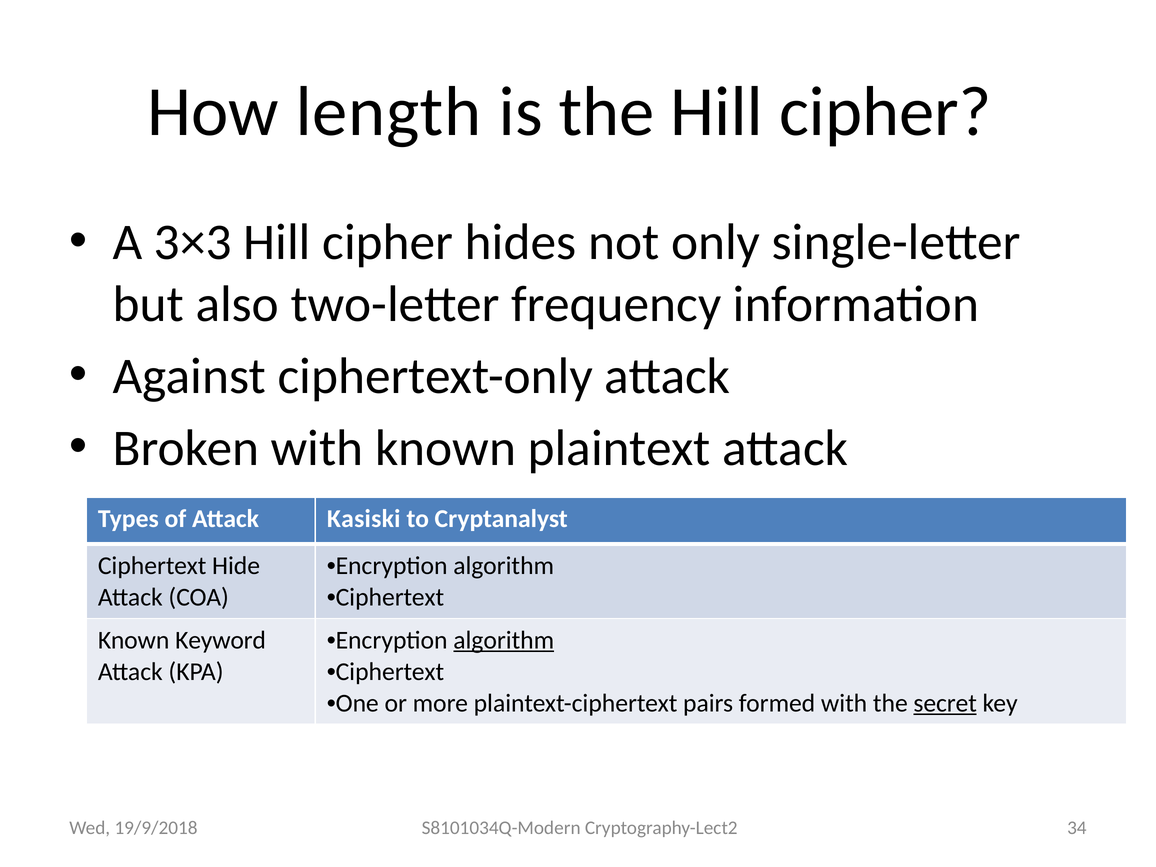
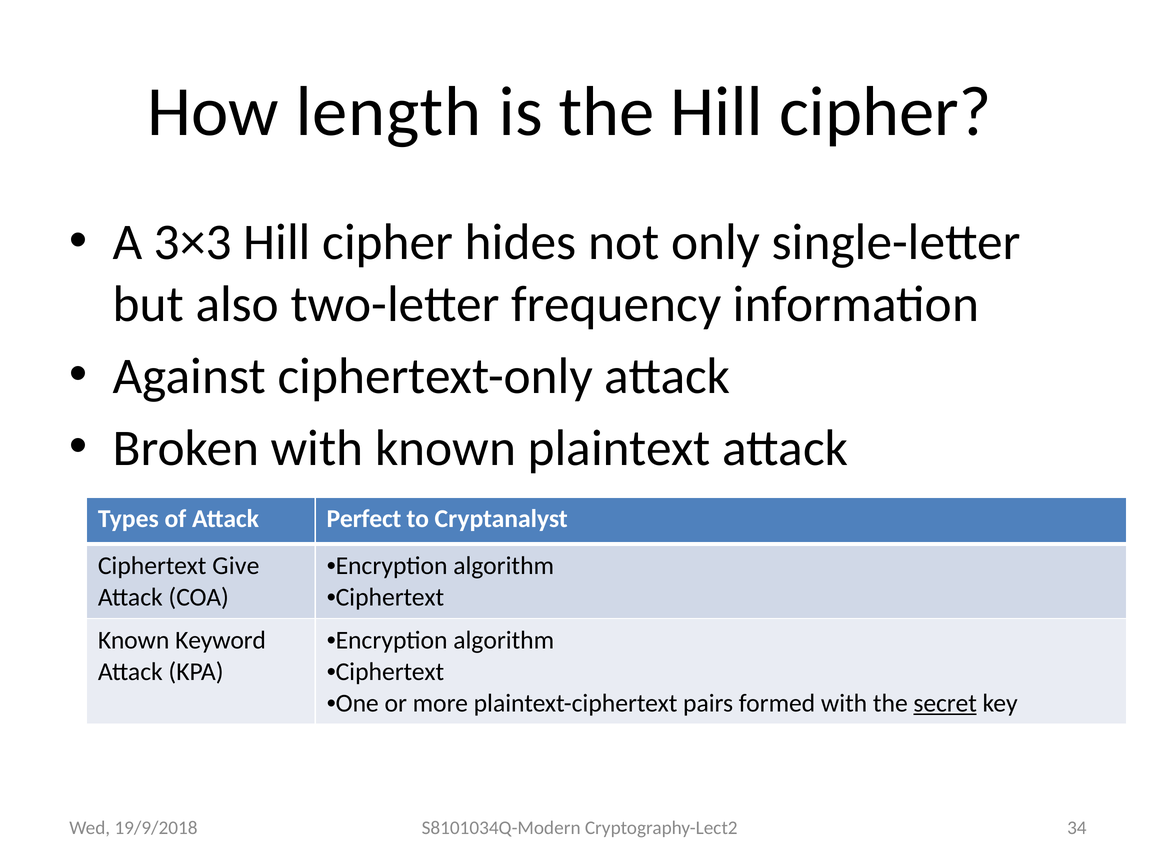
Kasiski: Kasiski -> Perfect (364, 519)
Hide: Hide -> Give (236, 566)
algorithm underline: present -> none (504, 640)
